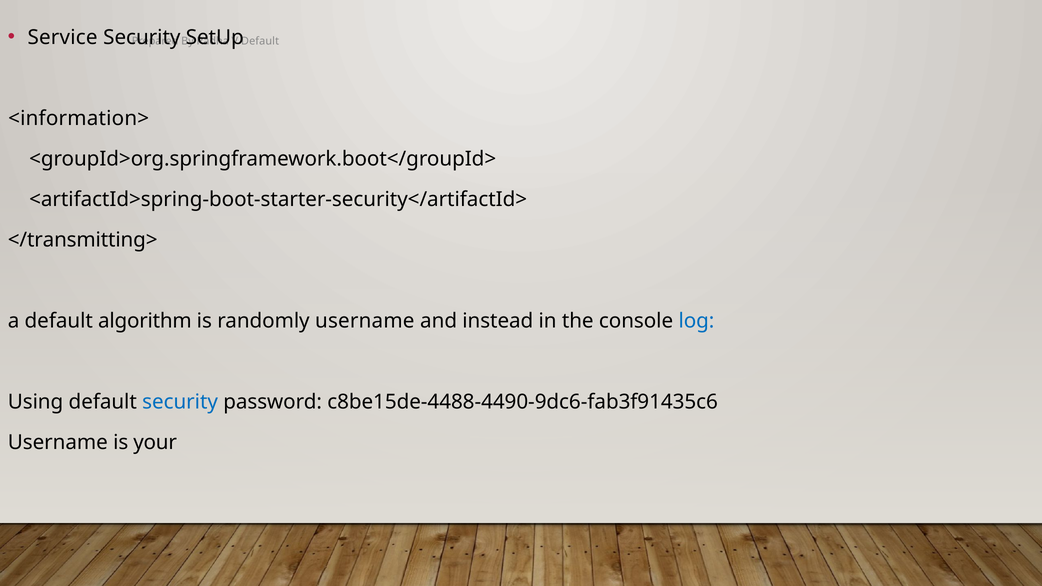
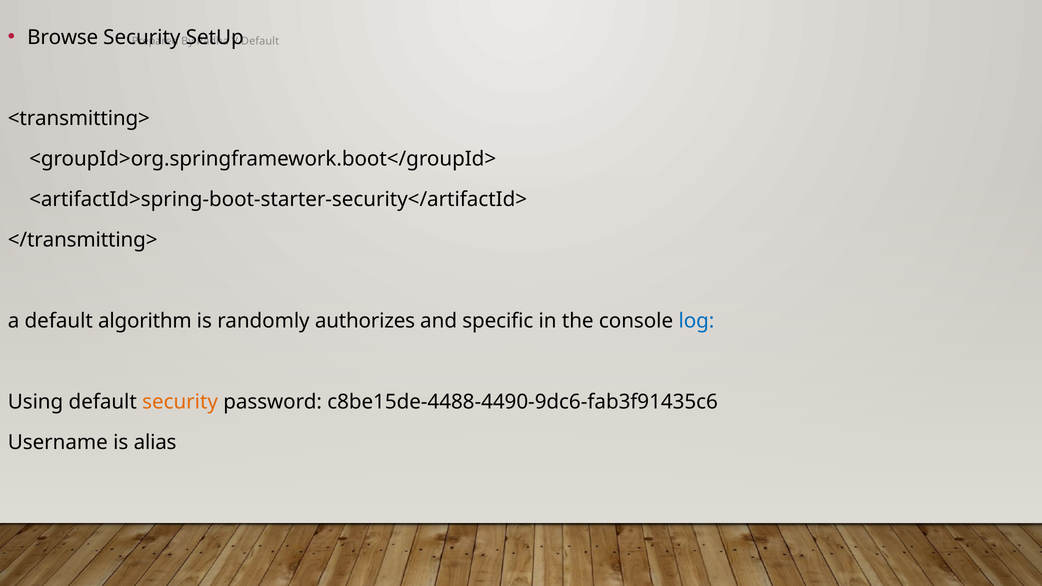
Service: Service -> Browse (63, 37)
<information>: <information> -> <transmitting> (79, 118)
randomly username: username -> authorizes (365, 321)
instead: instead -> specific (498, 321)
security colour: blue -> orange (180, 402)
your: your -> alias (155, 442)
